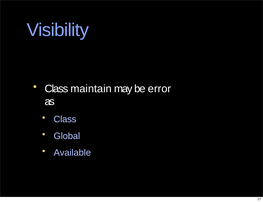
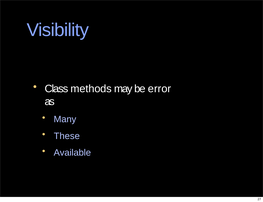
maintain: maintain -> methods (91, 89)
Class: Class -> Many (65, 120)
Global: Global -> These (67, 136)
